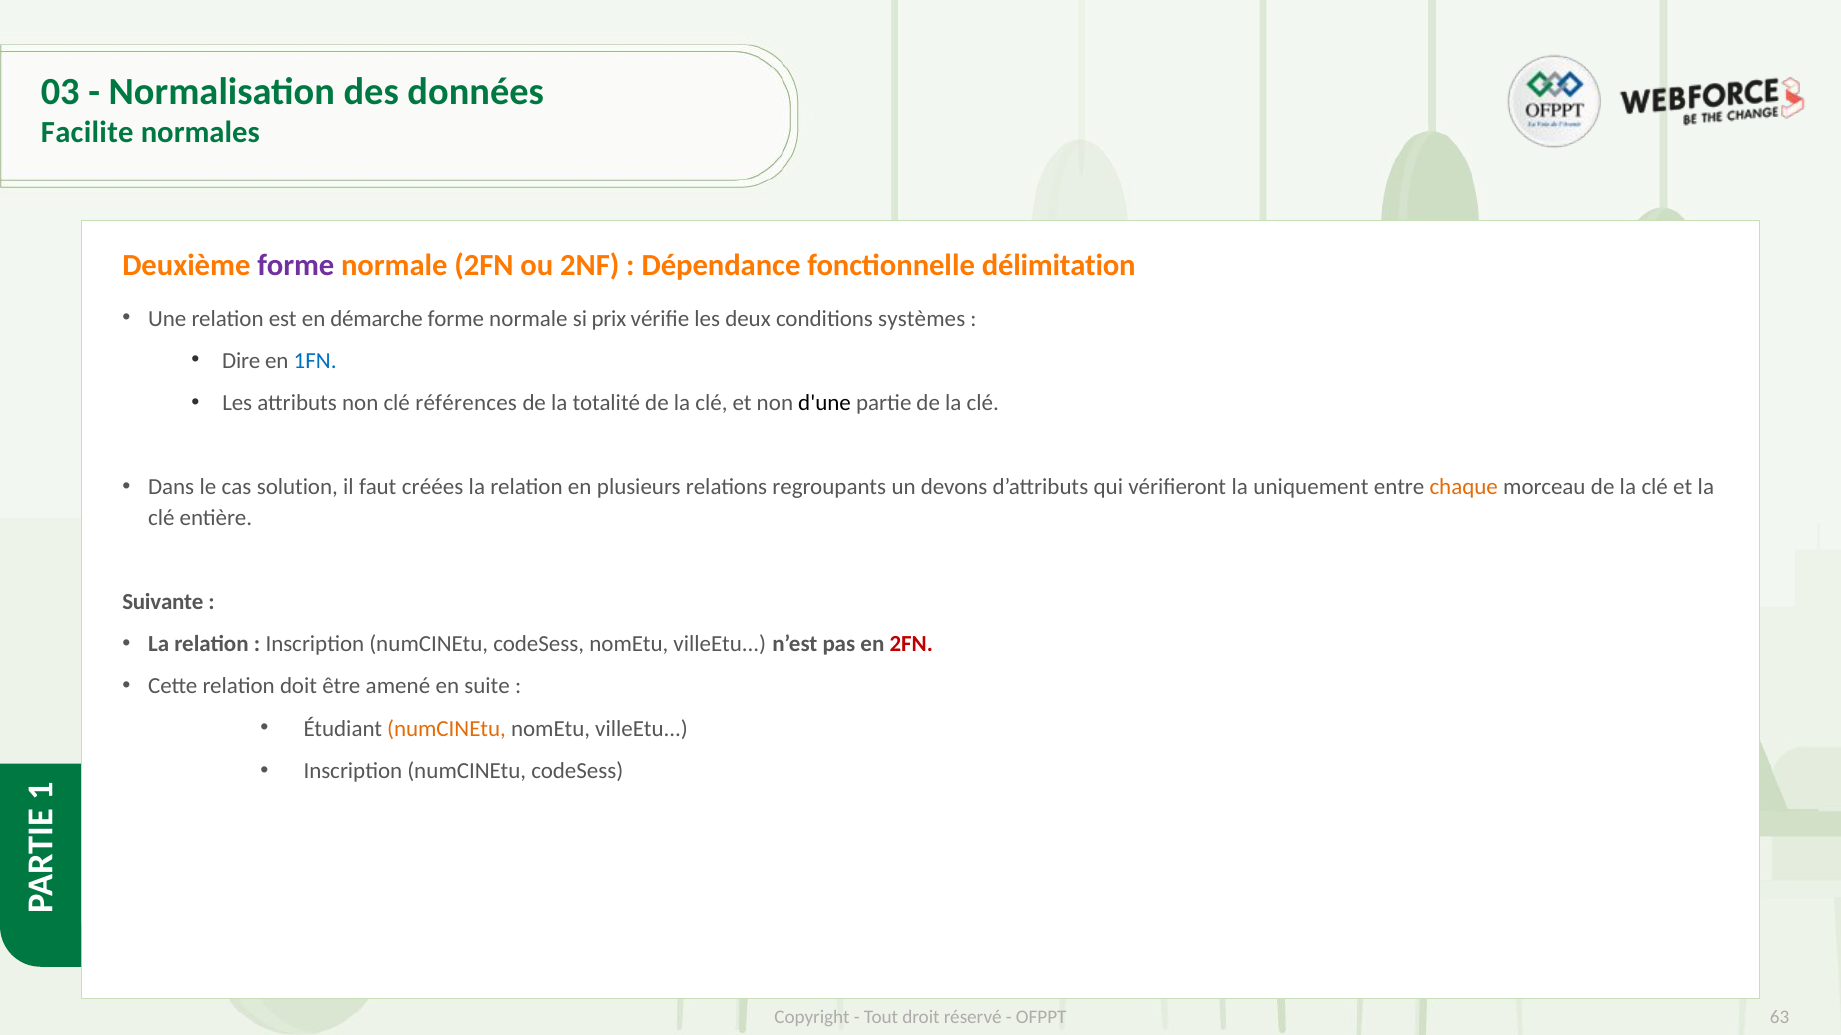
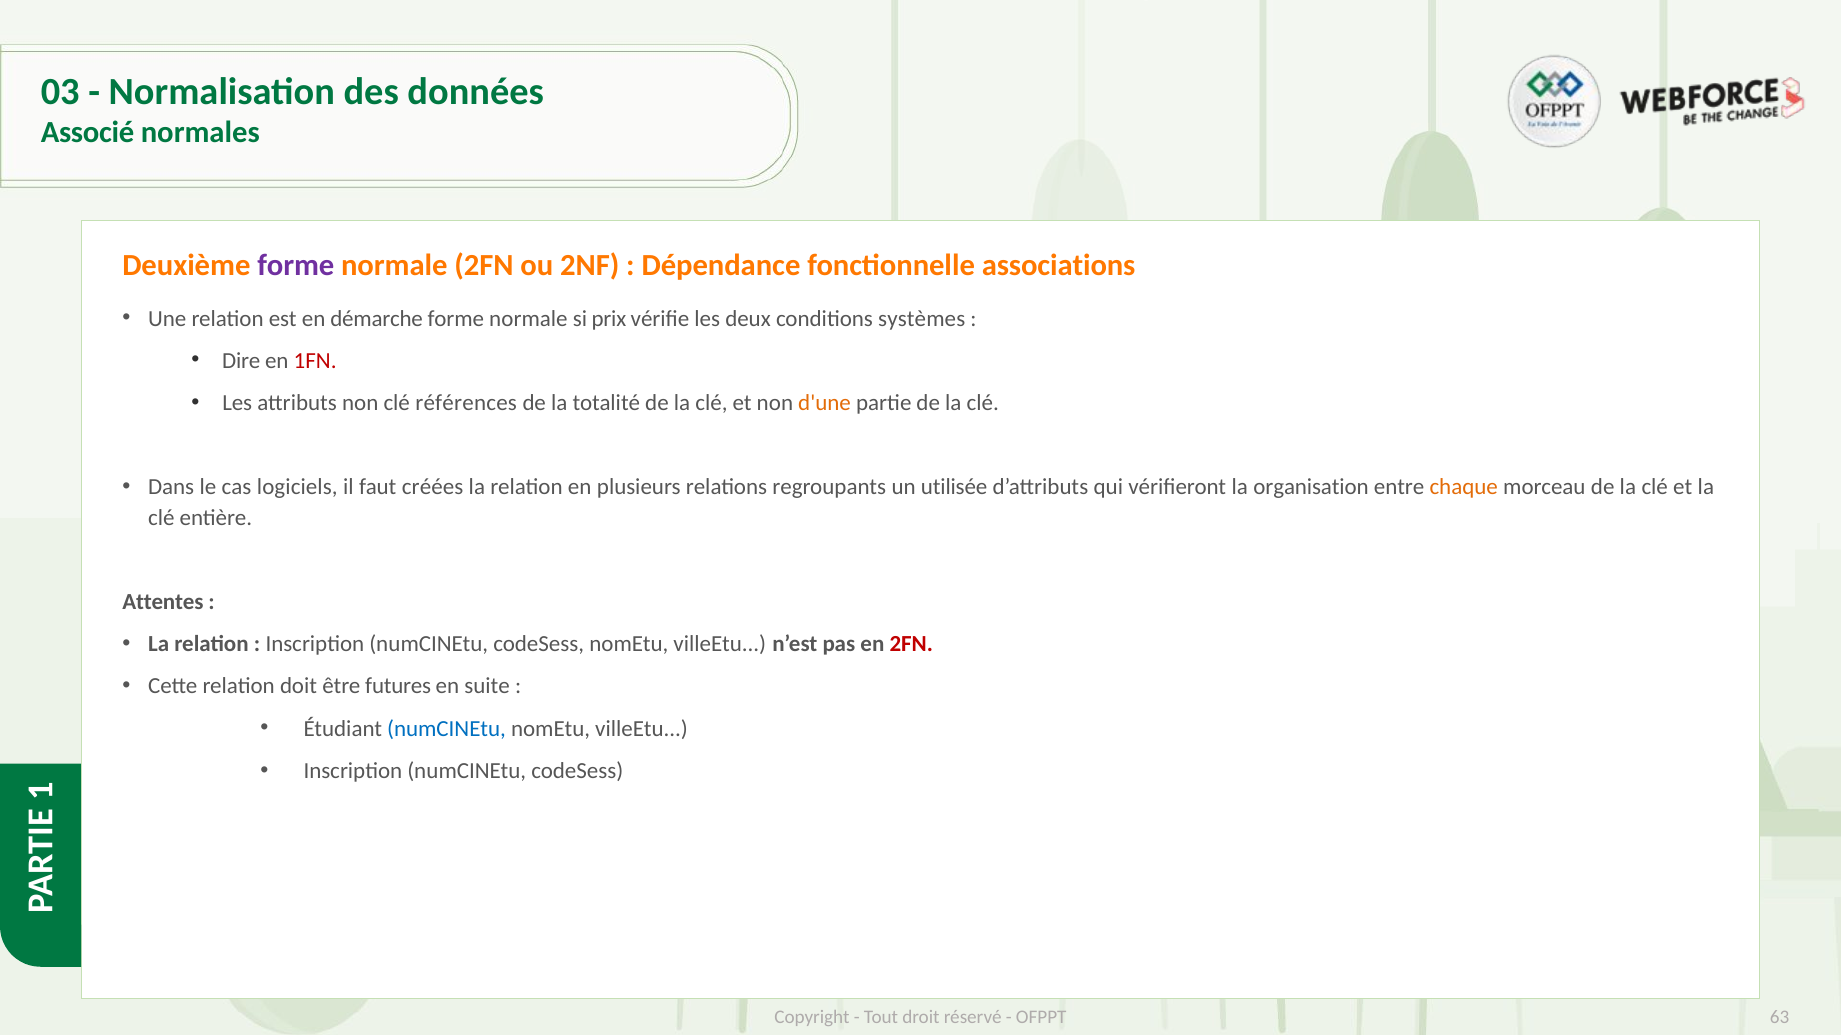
Facilite: Facilite -> Associé (88, 133)
délimitation: délimitation -> associations (1059, 265)
1FN colour: blue -> red (315, 361)
d'une colour: black -> orange (825, 403)
solution: solution -> logiciels (297, 487)
devons: devons -> utilisée (954, 487)
uniquement: uniquement -> organisation (1311, 487)
Suivante: Suivante -> Attentes (163, 602)
amené: amené -> futures (398, 687)
numCINEtu colour: orange -> blue (447, 729)
